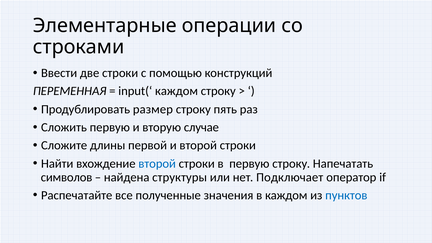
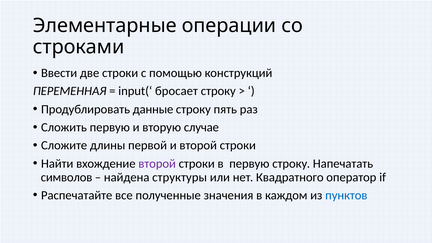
input(‘ каждом: каждом -> бросает (176, 91)
размер: размер -> данные (153, 109)
второй colour: blue -> purple (157, 164)
Подключает: Подключает -> Квадратного (290, 177)
